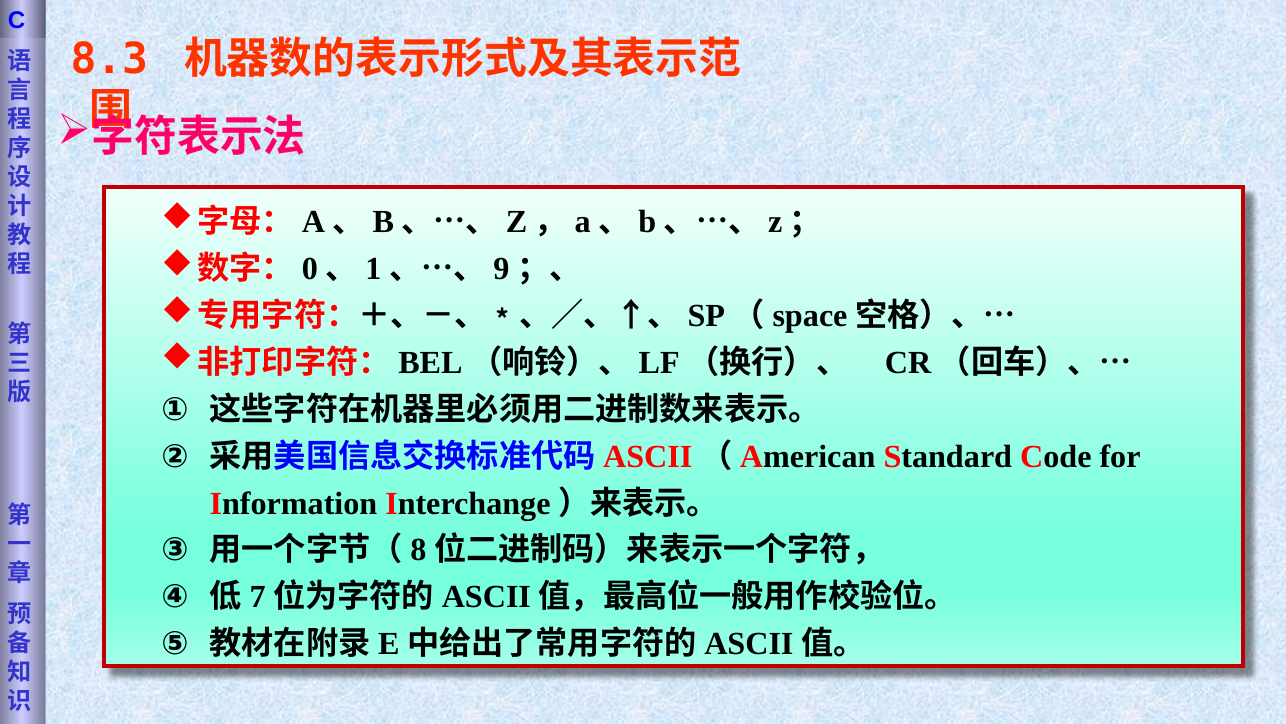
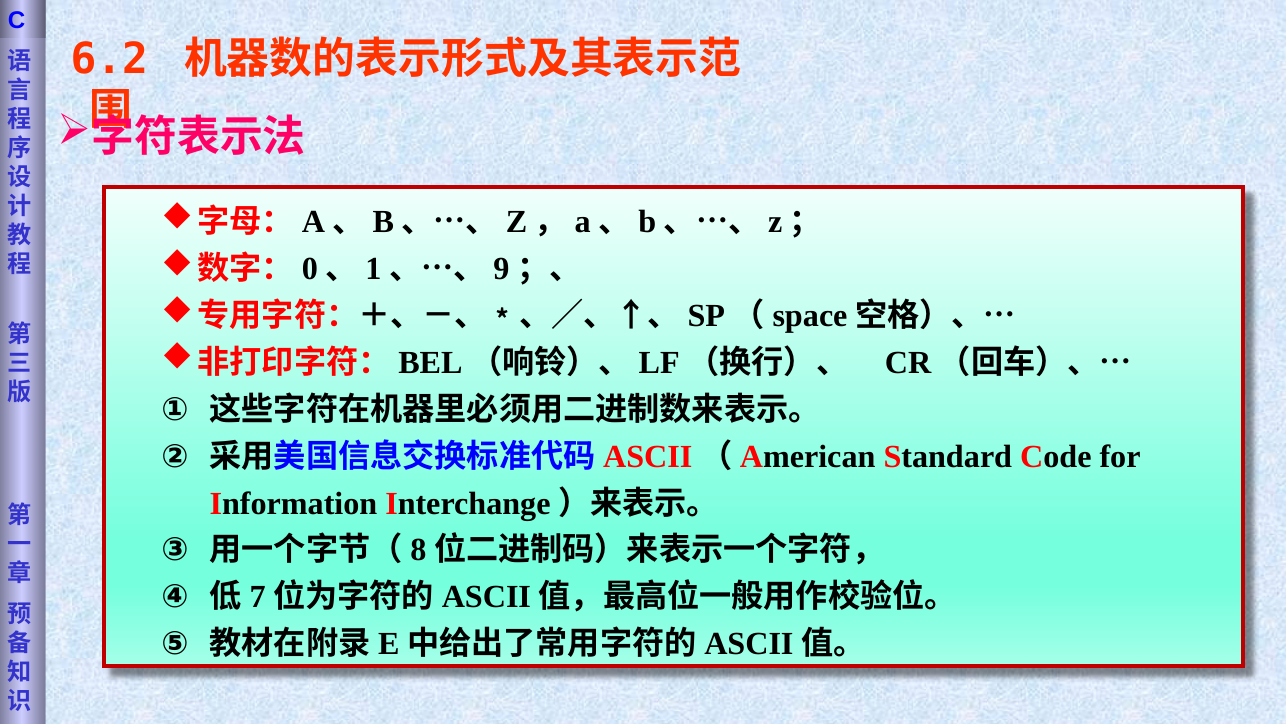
8.3: 8.3 -> 6.2 (109, 59)
